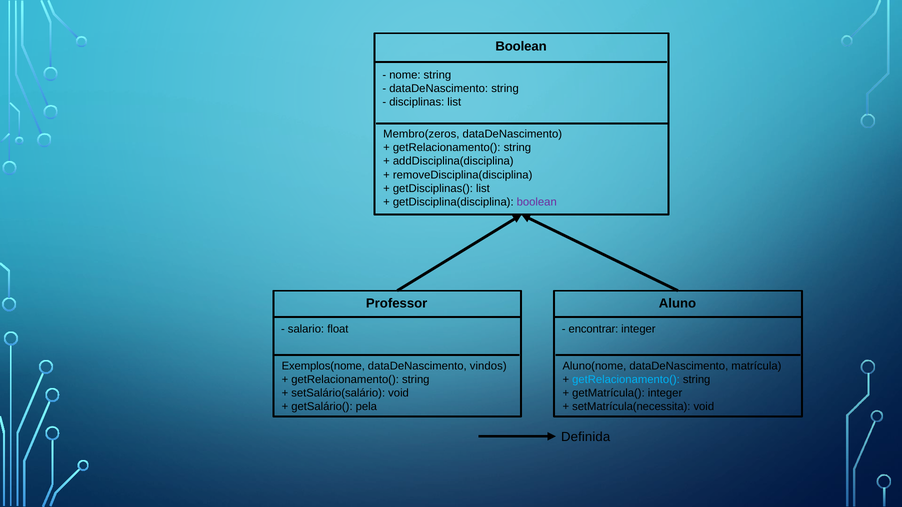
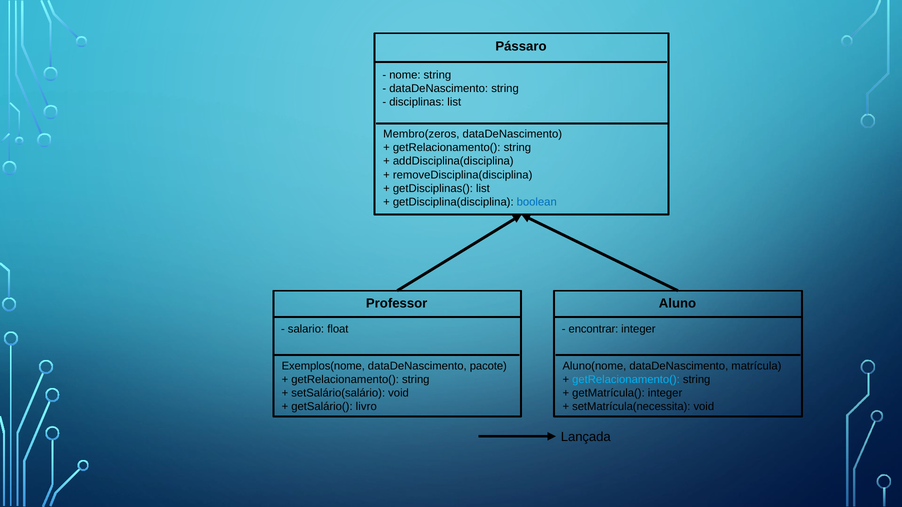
Boolean: Boolean -> Pássaro (521, 47)
boolean colour: purple -> blue (537, 202)
vindos: vindos -> pacote (488, 366)
pela: pela -> livro (366, 407)
Definida: Definida -> Lançada (586, 437)
